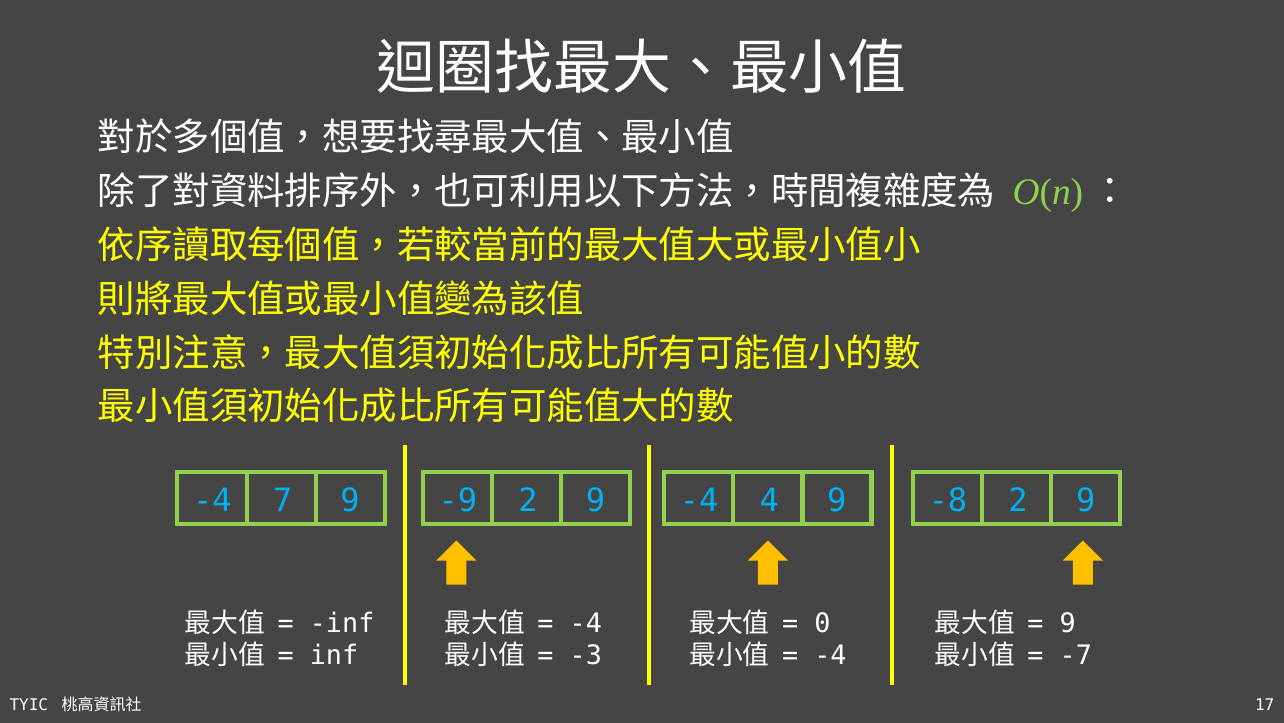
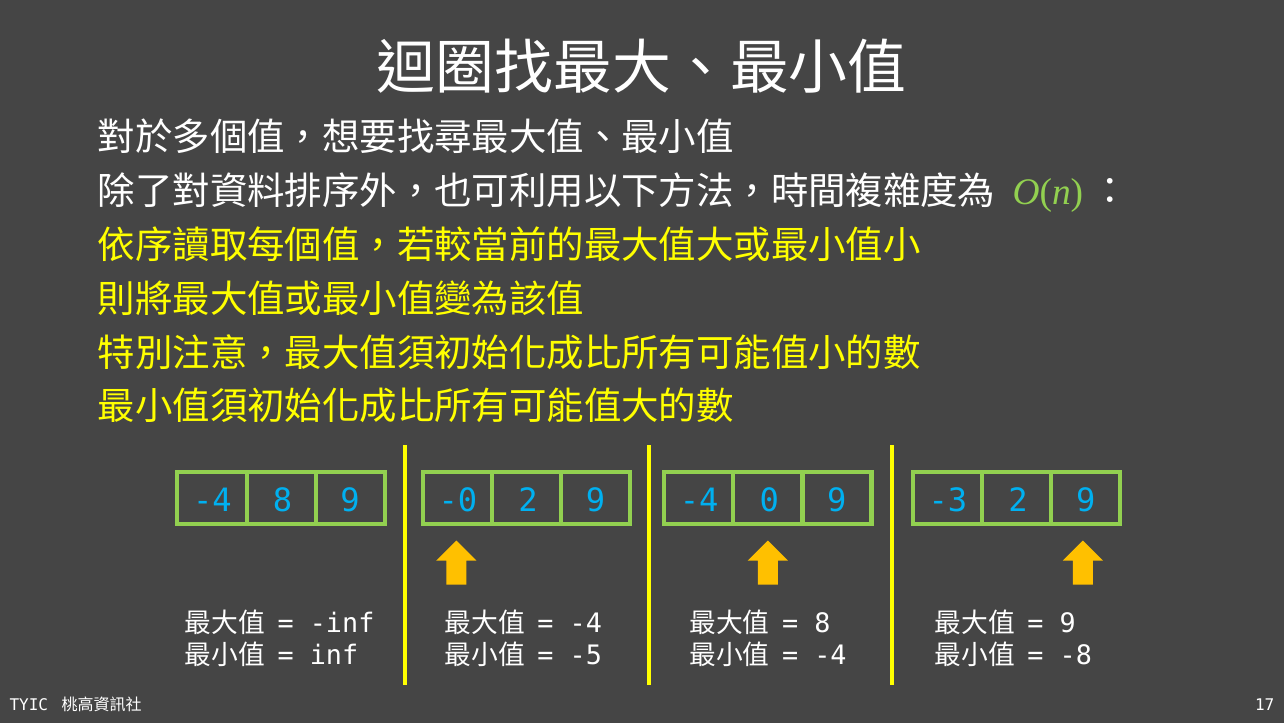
-4 7: 7 -> 8 (283, 500)
-9: -9 -> -0 (458, 500)
4: 4 -> 0 (769, 500)
-8: -8 -> -3 (948, 500)
0: 0 -> 8 (822, 623)
-3: -3 -> -5 (586, 655)
-7: -7 -> -8 (1076, 655)
